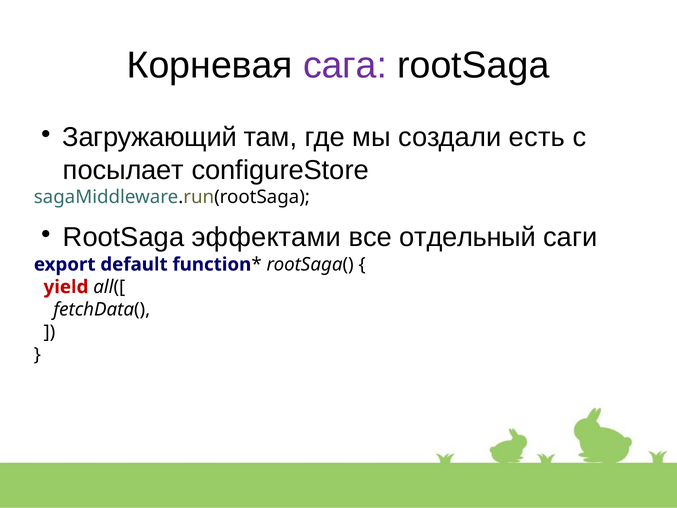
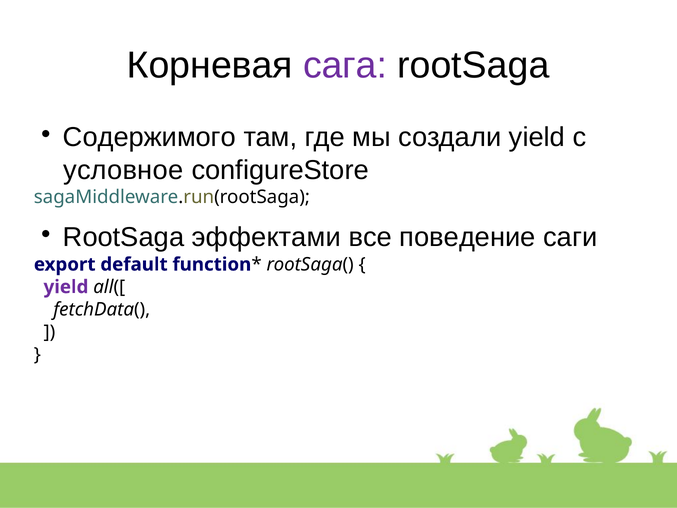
Загружающий: Загружающий -> Содержимого (149, 137)
создали есть: есть -> yield (537, 137)
посылает: посылает -> условное (123, 170)
отдельный: отдельный -> поведение (468, 237)
yield colour: red -> purple (66, 287)
